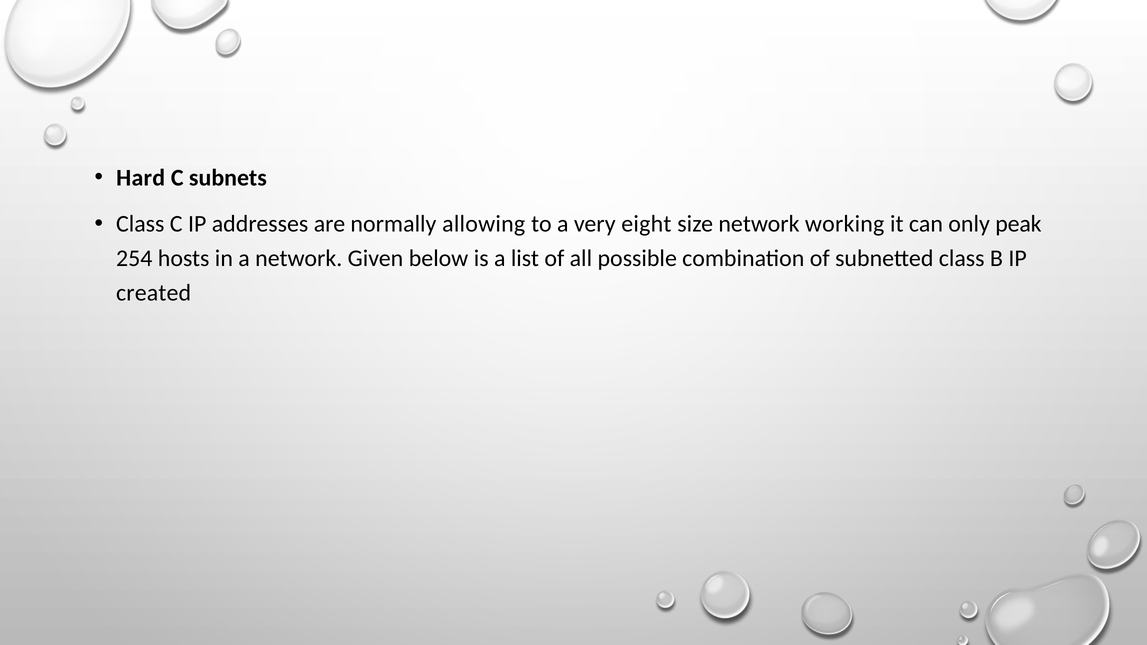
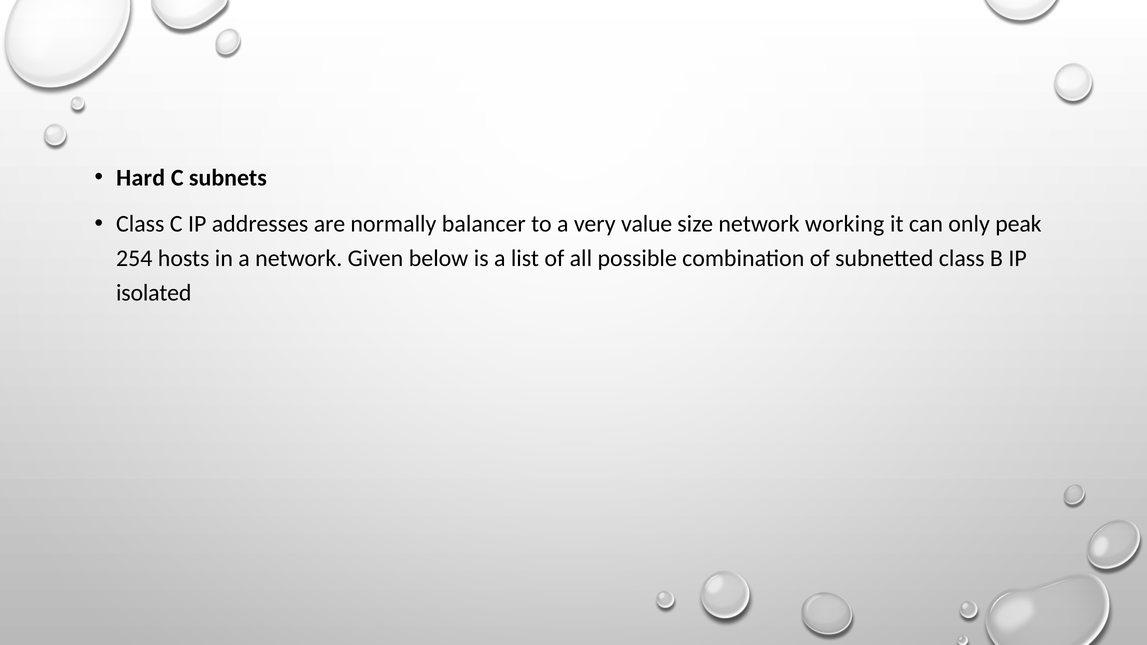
allowing: allowing -> balancer (484, 224)
eight: eight -> value (647, 224)
created: created -> isolated (154, 293)
